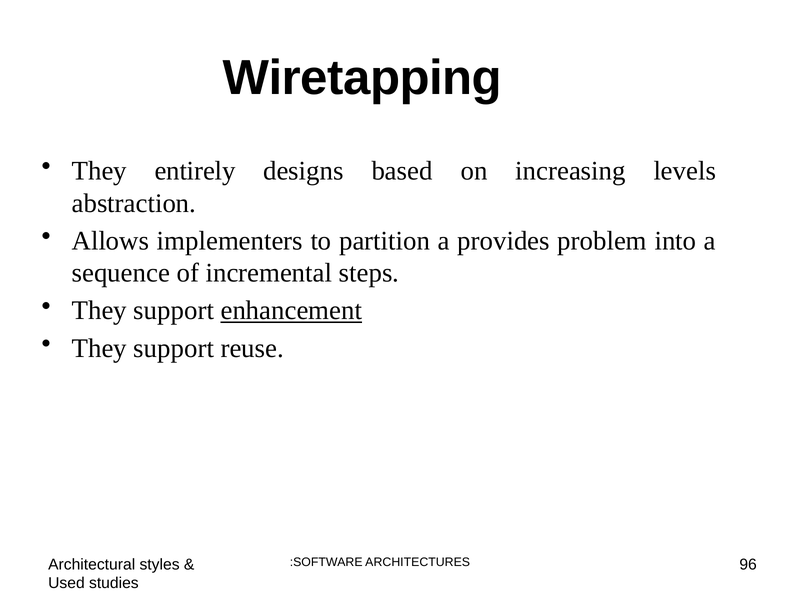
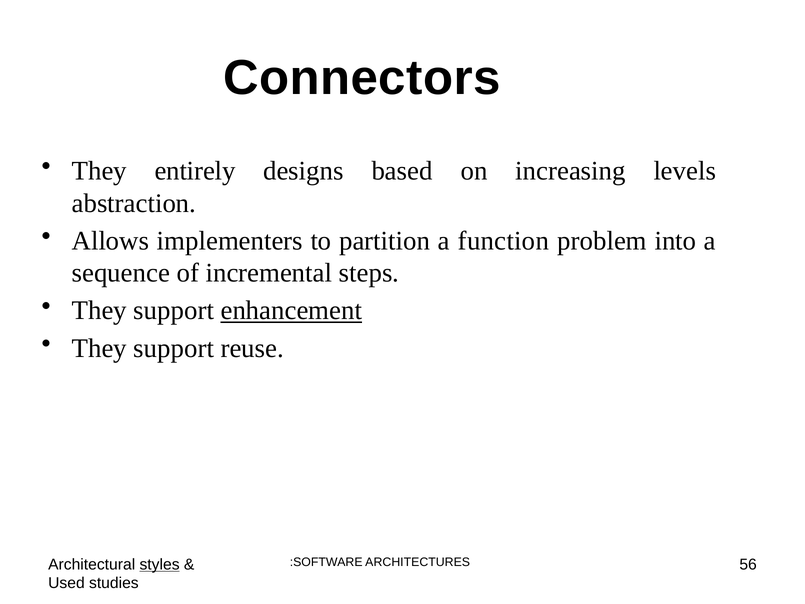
Wiretapping: Wiretapping -> Connectors (362, 78)
provides: provides -> function (503, 241)
96: 96 -> 56 (748, 564)
styles underline: none -> present (160, 564)
